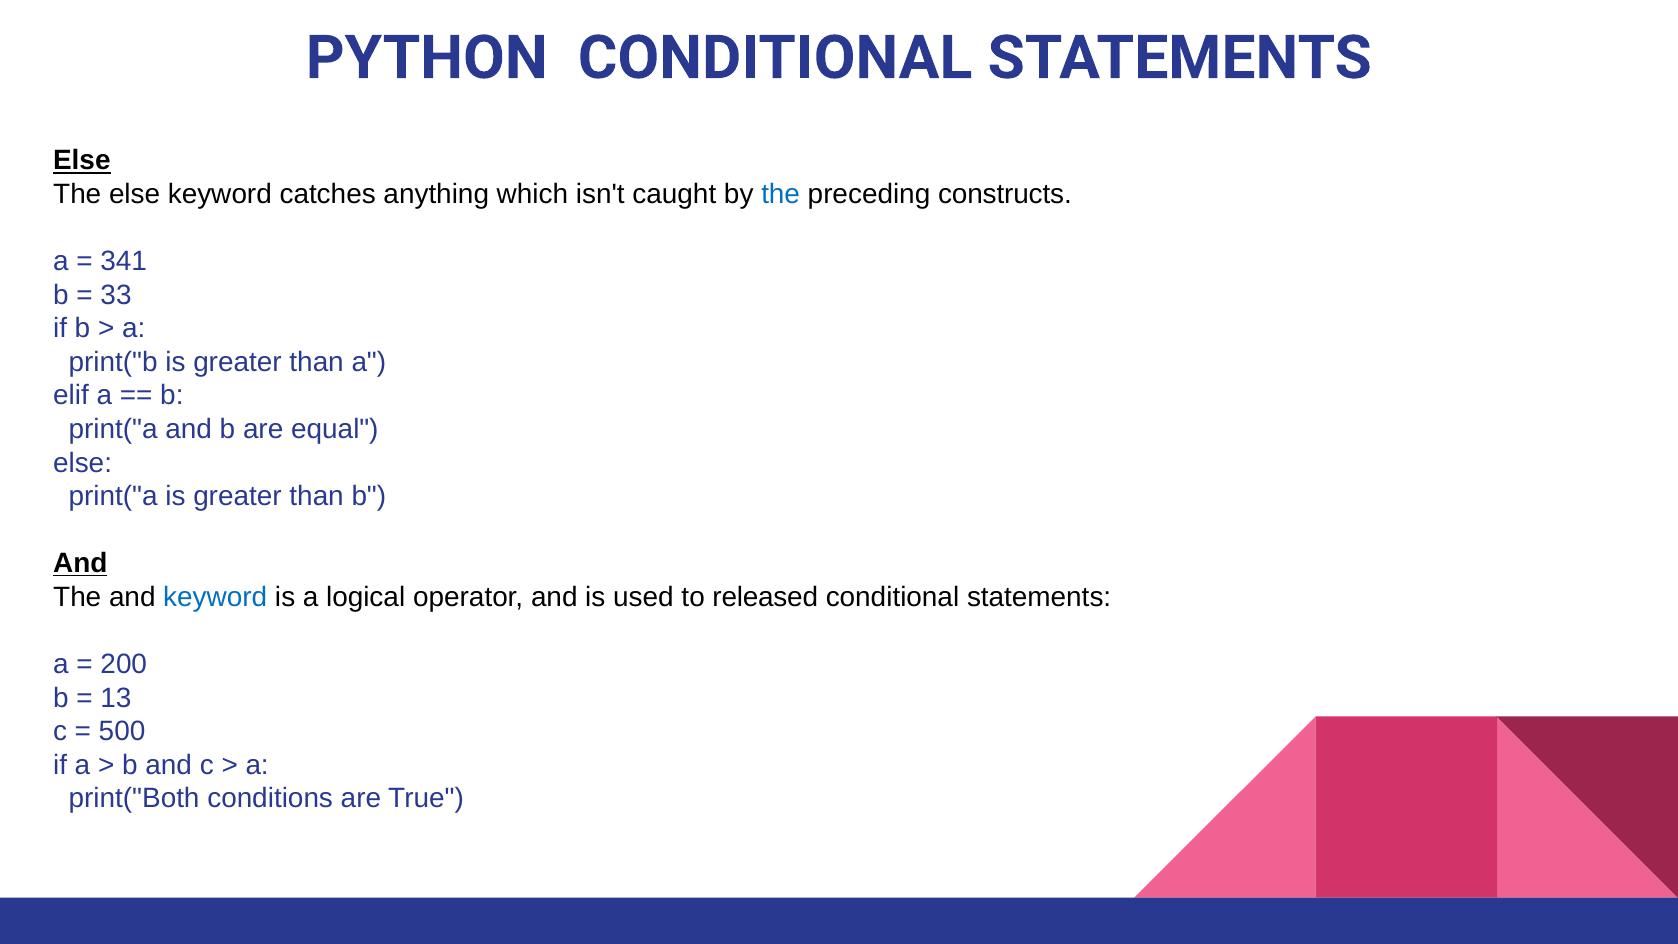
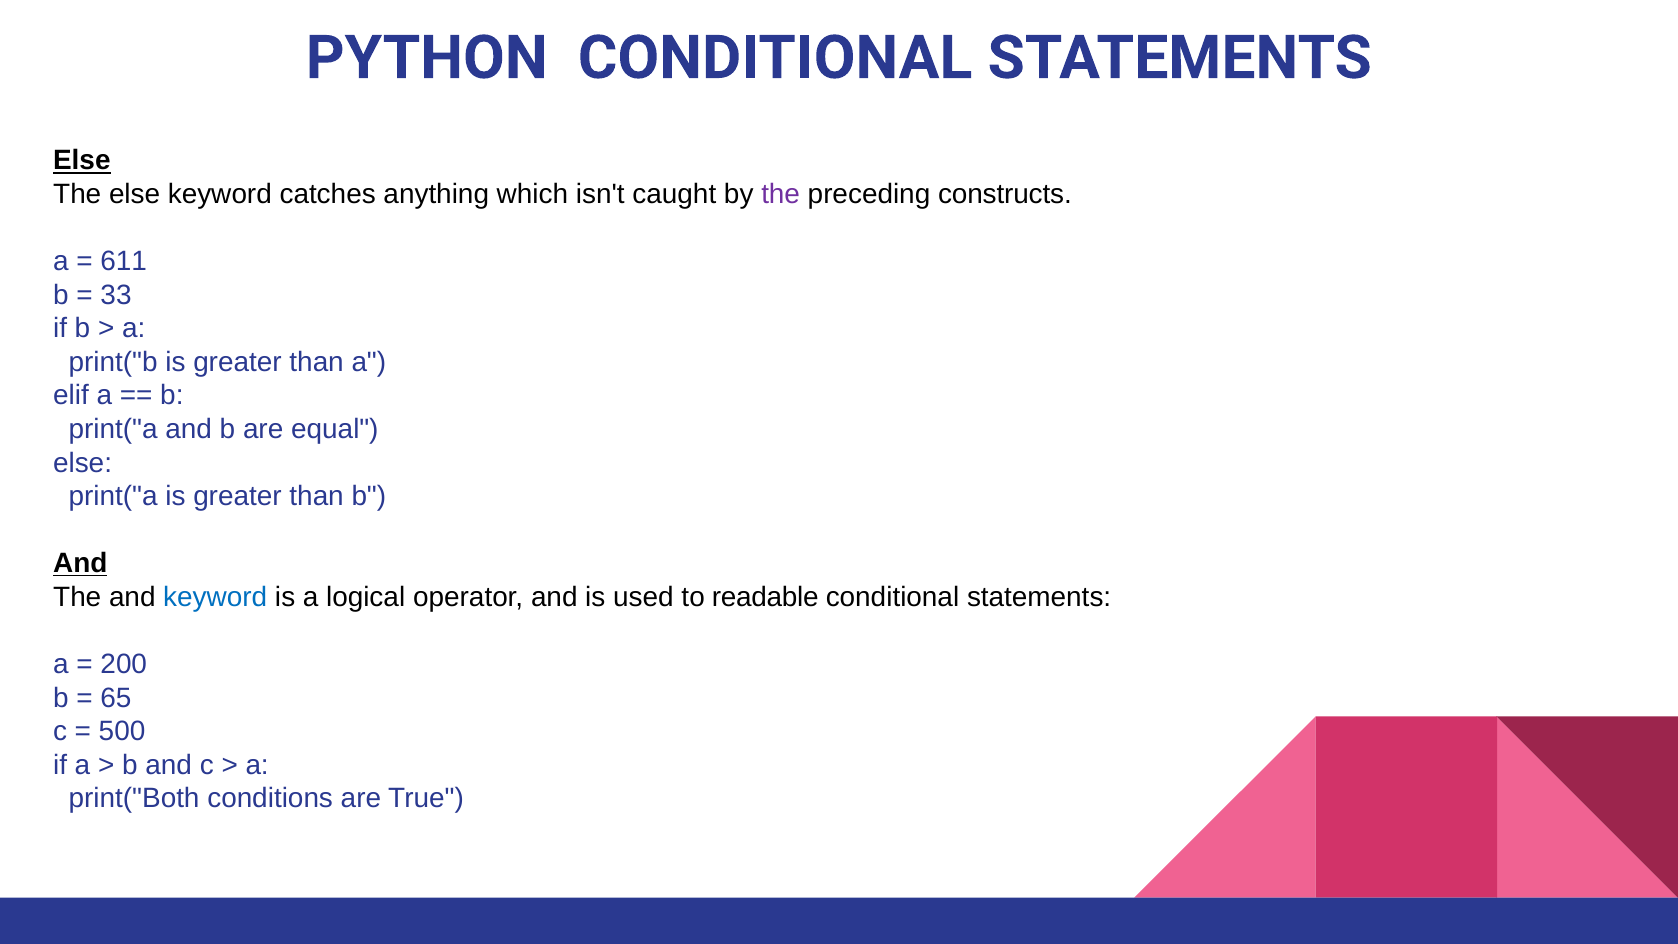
the colour: blue -> purple (781, 194)
341: 341 -> 611 (124, 261)
released: released -> readable (765, 597)
13: 13 -> 65 (116, 698)
